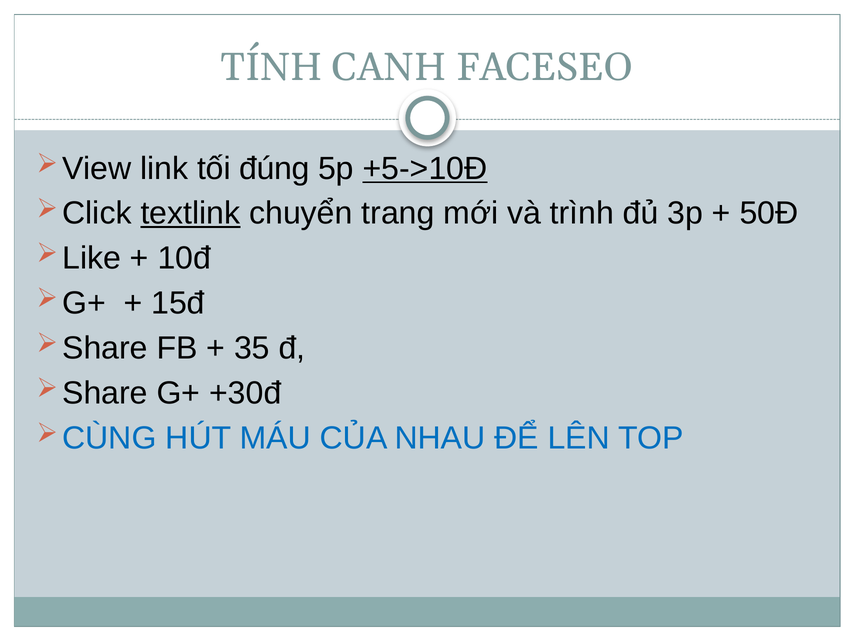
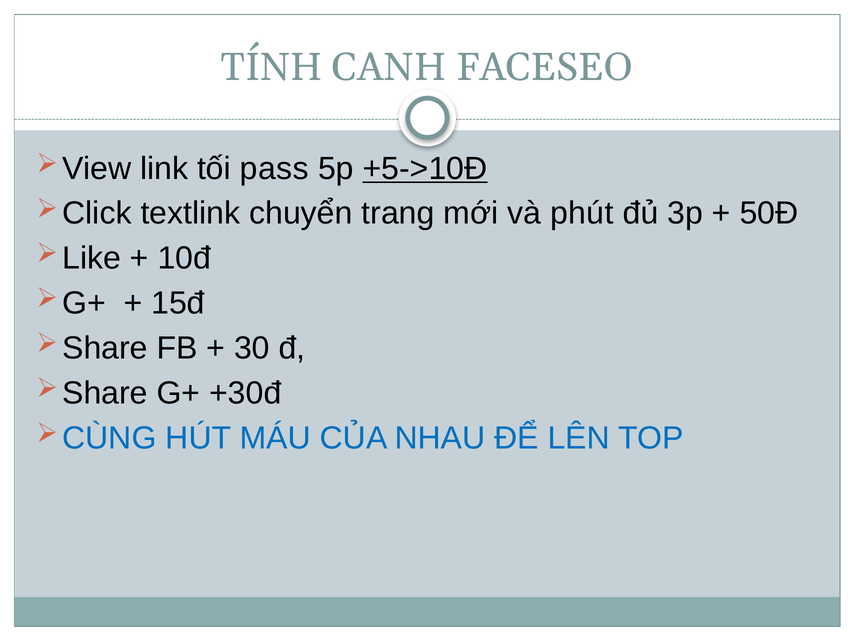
đúng: đúng -> pass (274, 168)
textlink underline: present -> none (190, 213)
trình: trình -> phút (582, 213)
35: 35 -> 30 (252, 348)
